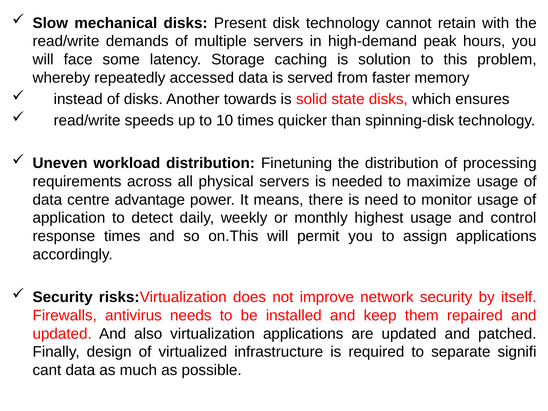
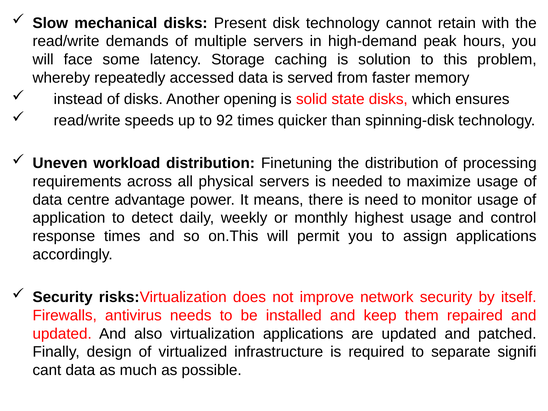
towards: towards -> opening (250, 99)
10: 10 -> 92 (225, 120)
